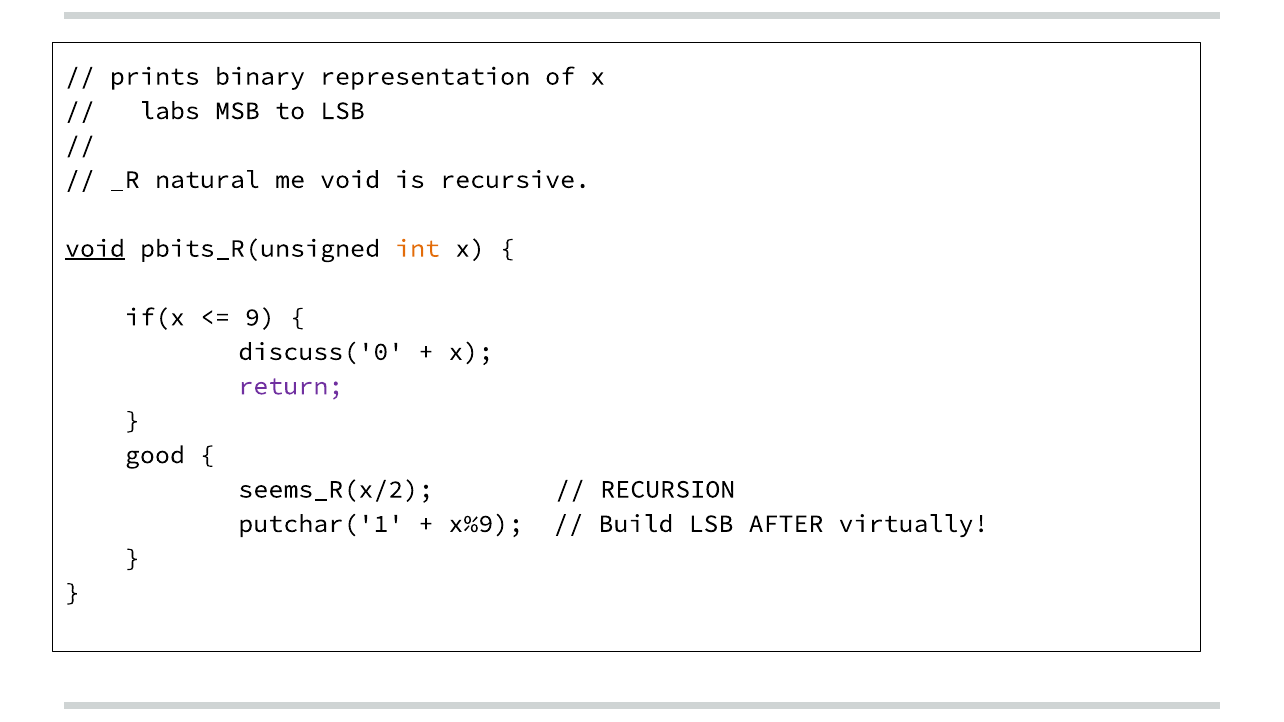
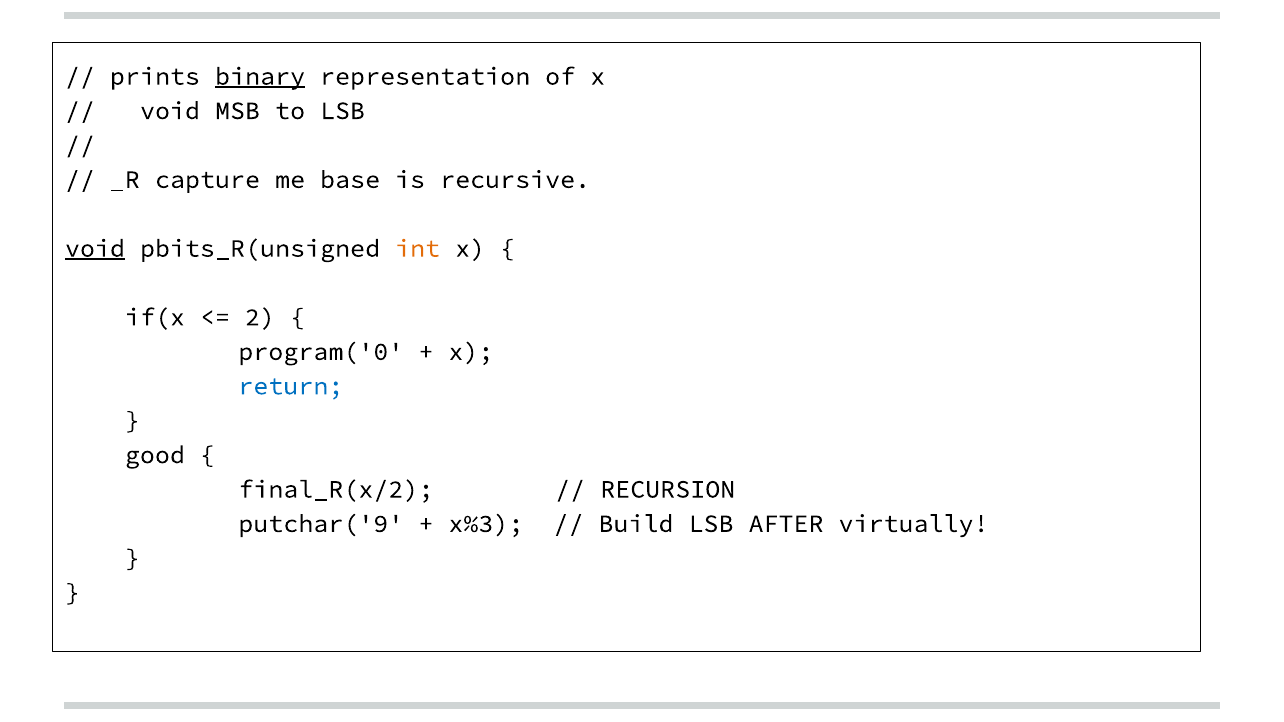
binary underline: none -> present (260, 76)
labs: labs -> void (170, 111)
natural: natural -> capture (207, 180)
me void: void -> base (350, 180)
9: 9 -> 2 (260, 317)
discuss('0: discuss('0 -> program('0 (321, 352)
return colour: purple -> blue (291, 386)
seems_R(x/2: seems_R(x/2 -> final_R(x/2 (336, 489)
putchar('1: putchar('1 -> putchar('9 (321, 524)
x%9: x%9 -> x%3 (486, 524)
